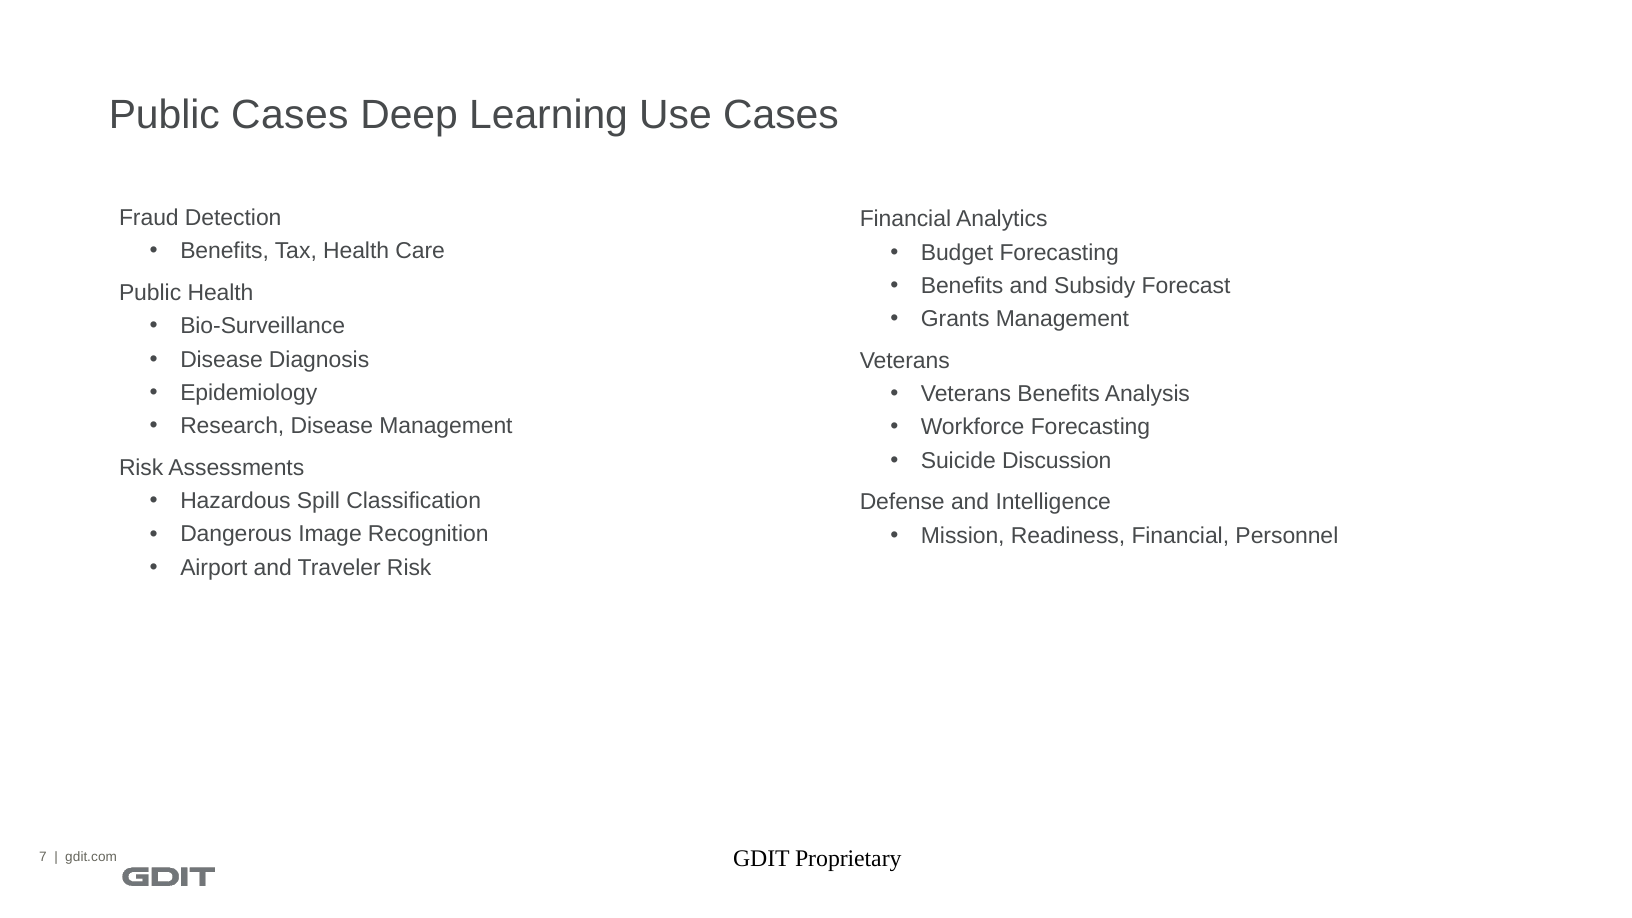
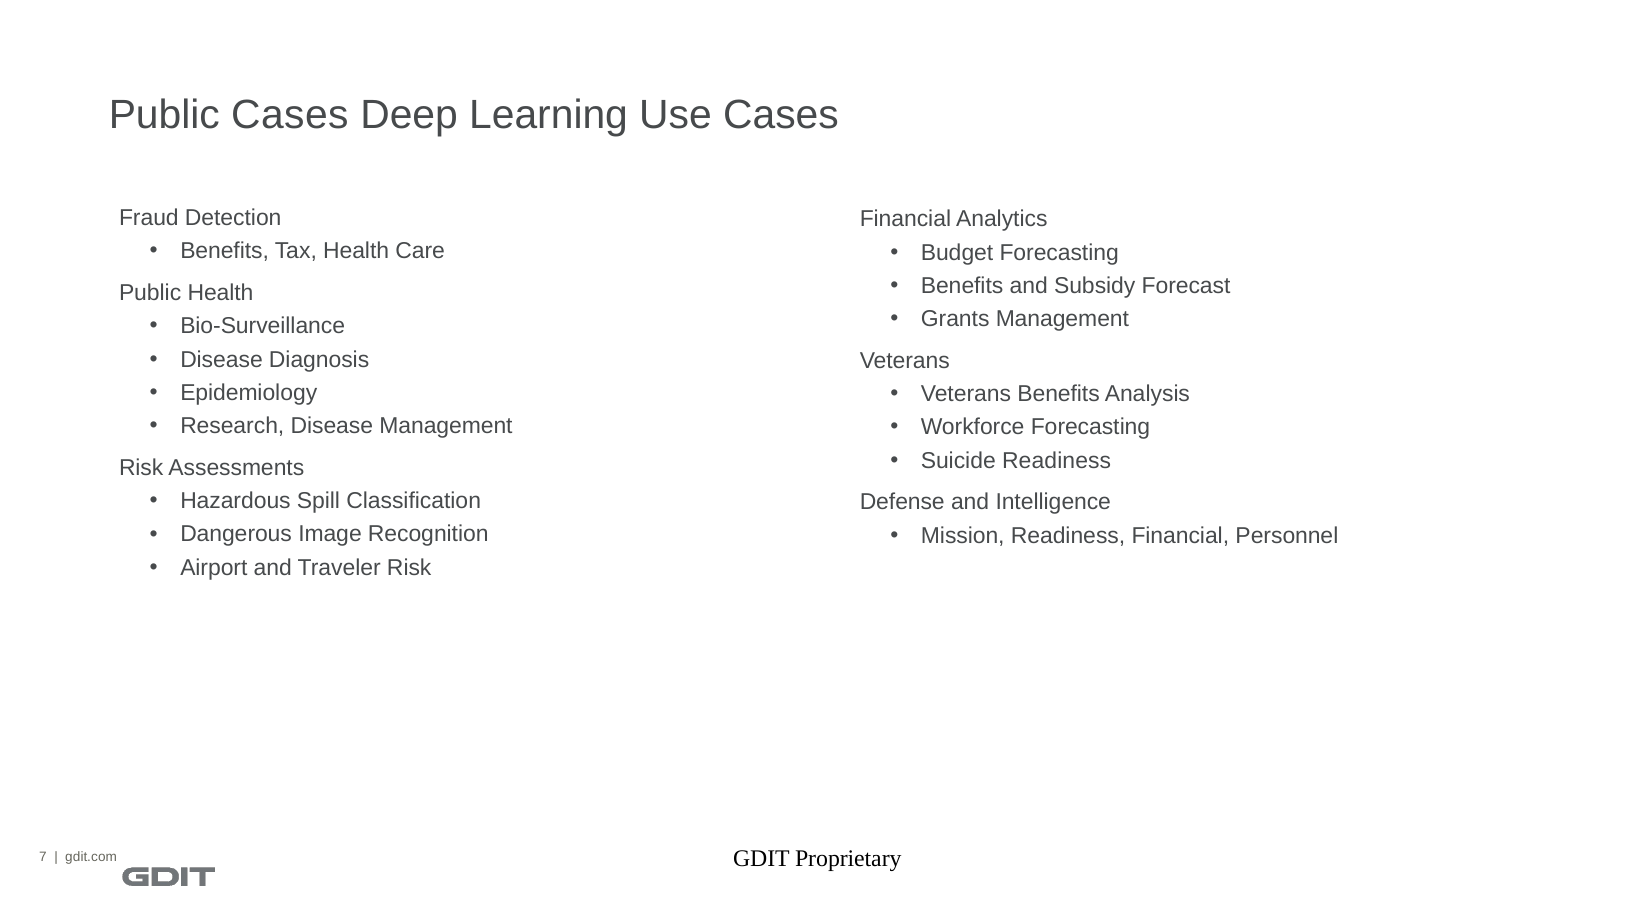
Suicide Discussion: Discussion -> Readiness (1057, 460)
